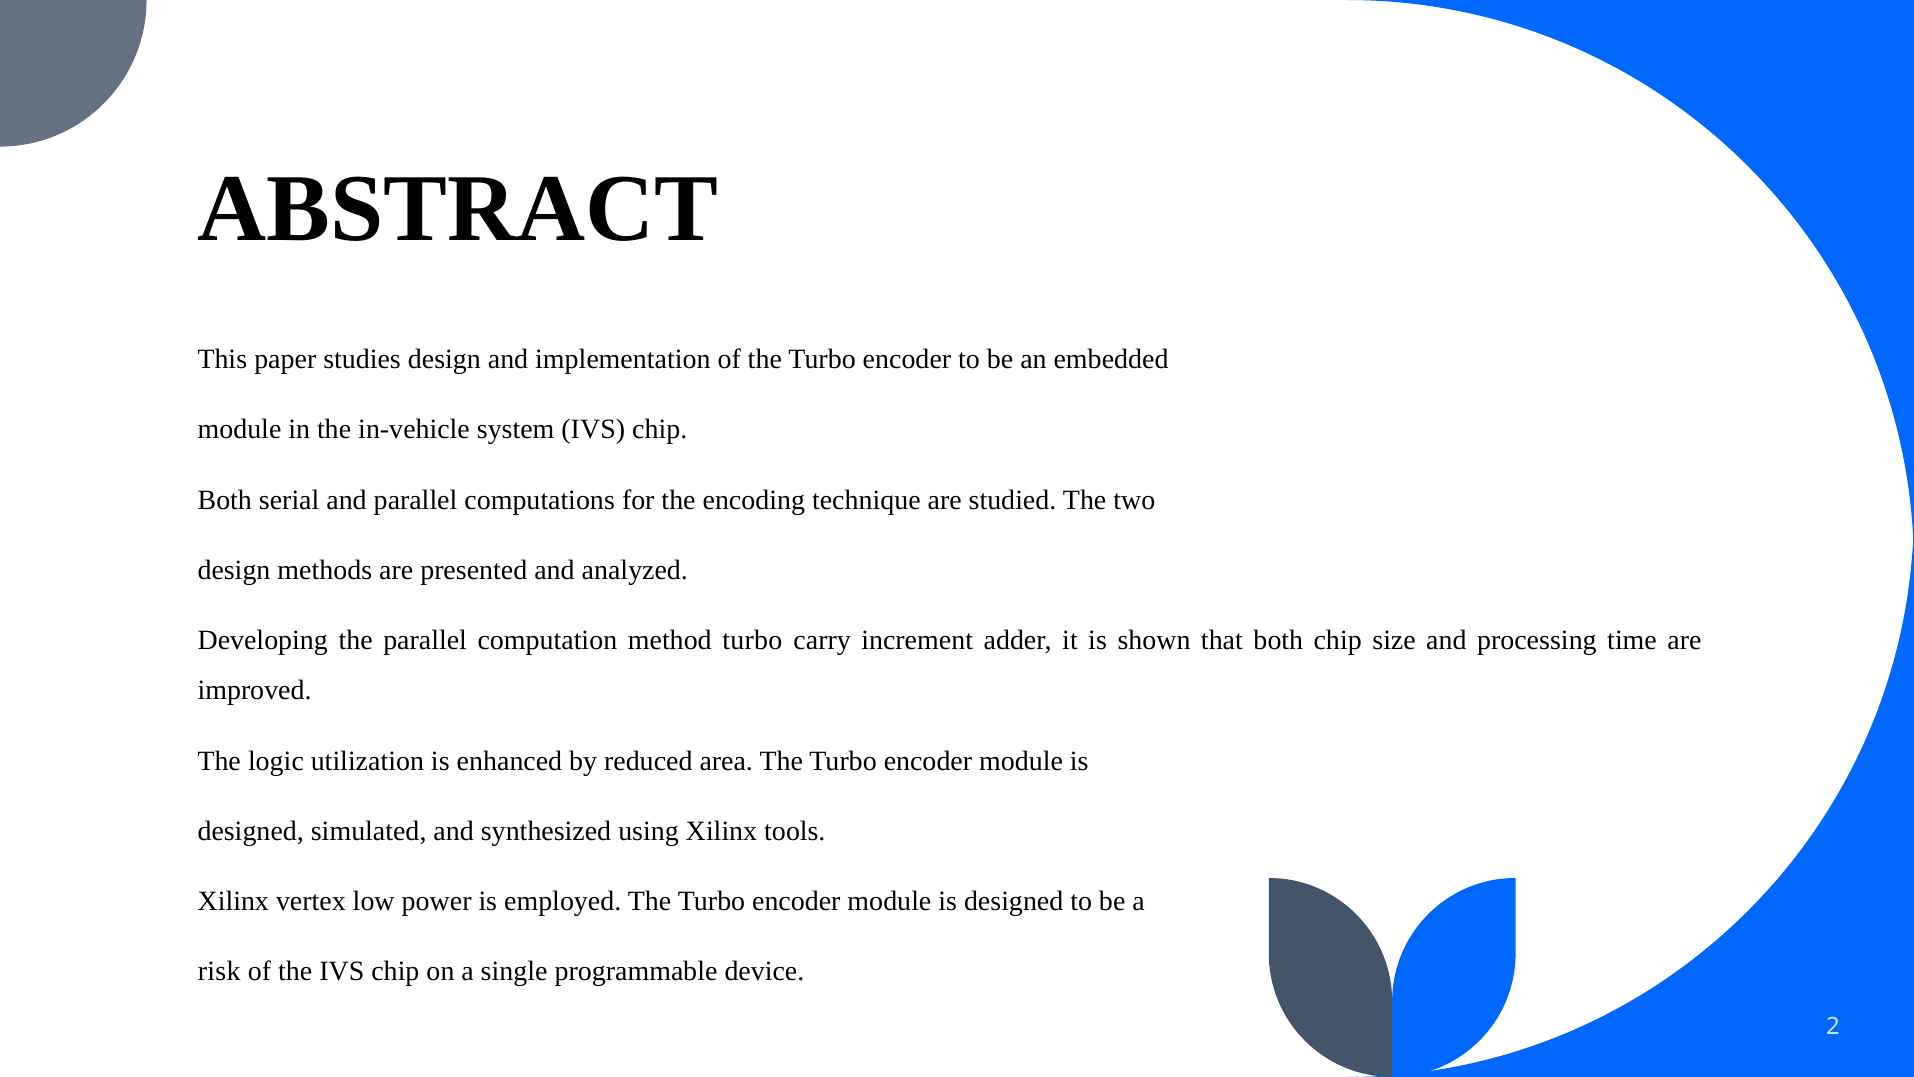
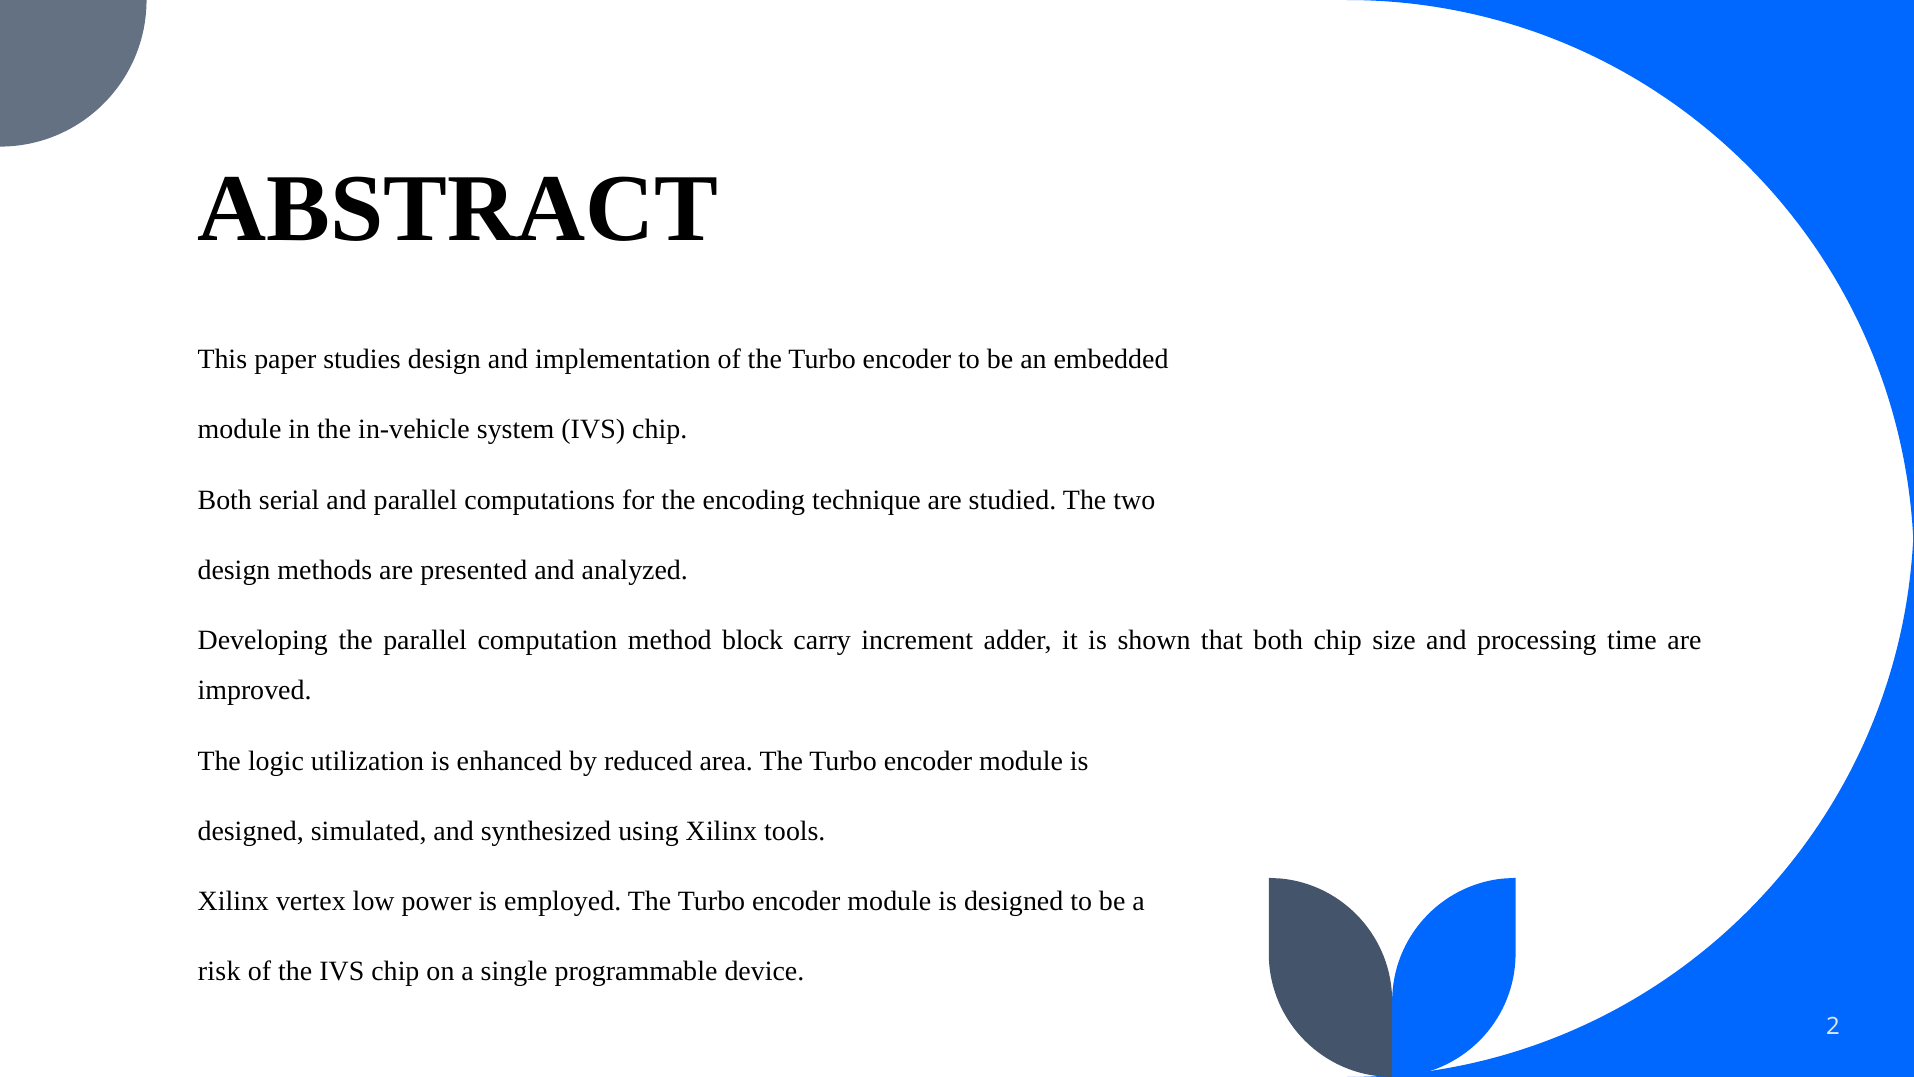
method turbo: turbo -> block (753, 640)
